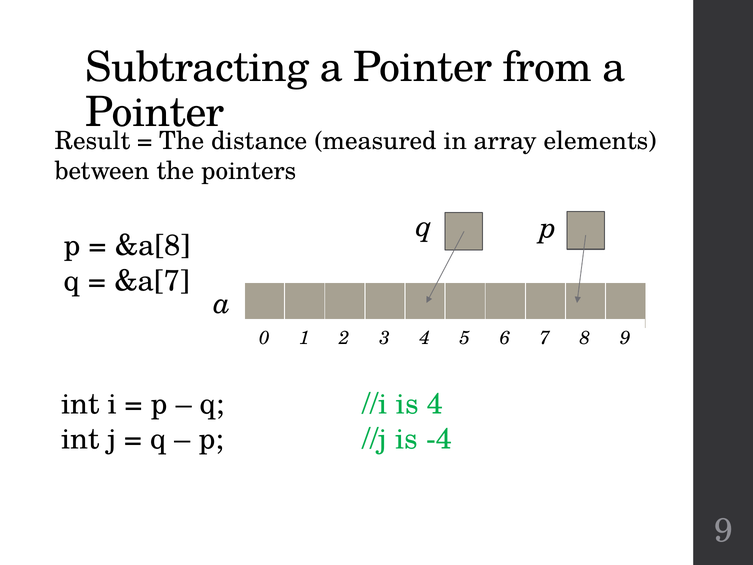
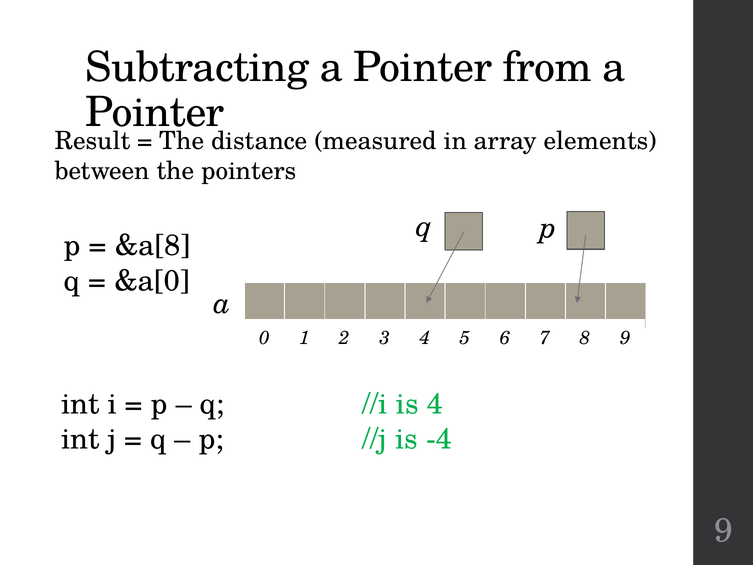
&a[7: &a[7 -> &a[0 (152, 281)
